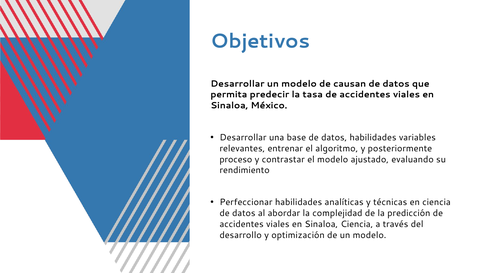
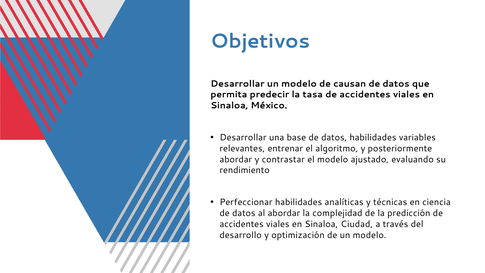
proceso: proceso -> abordar (236, 159)
Sinaloa Ciencia: Ciencia -> Ciudad (357, 224)
